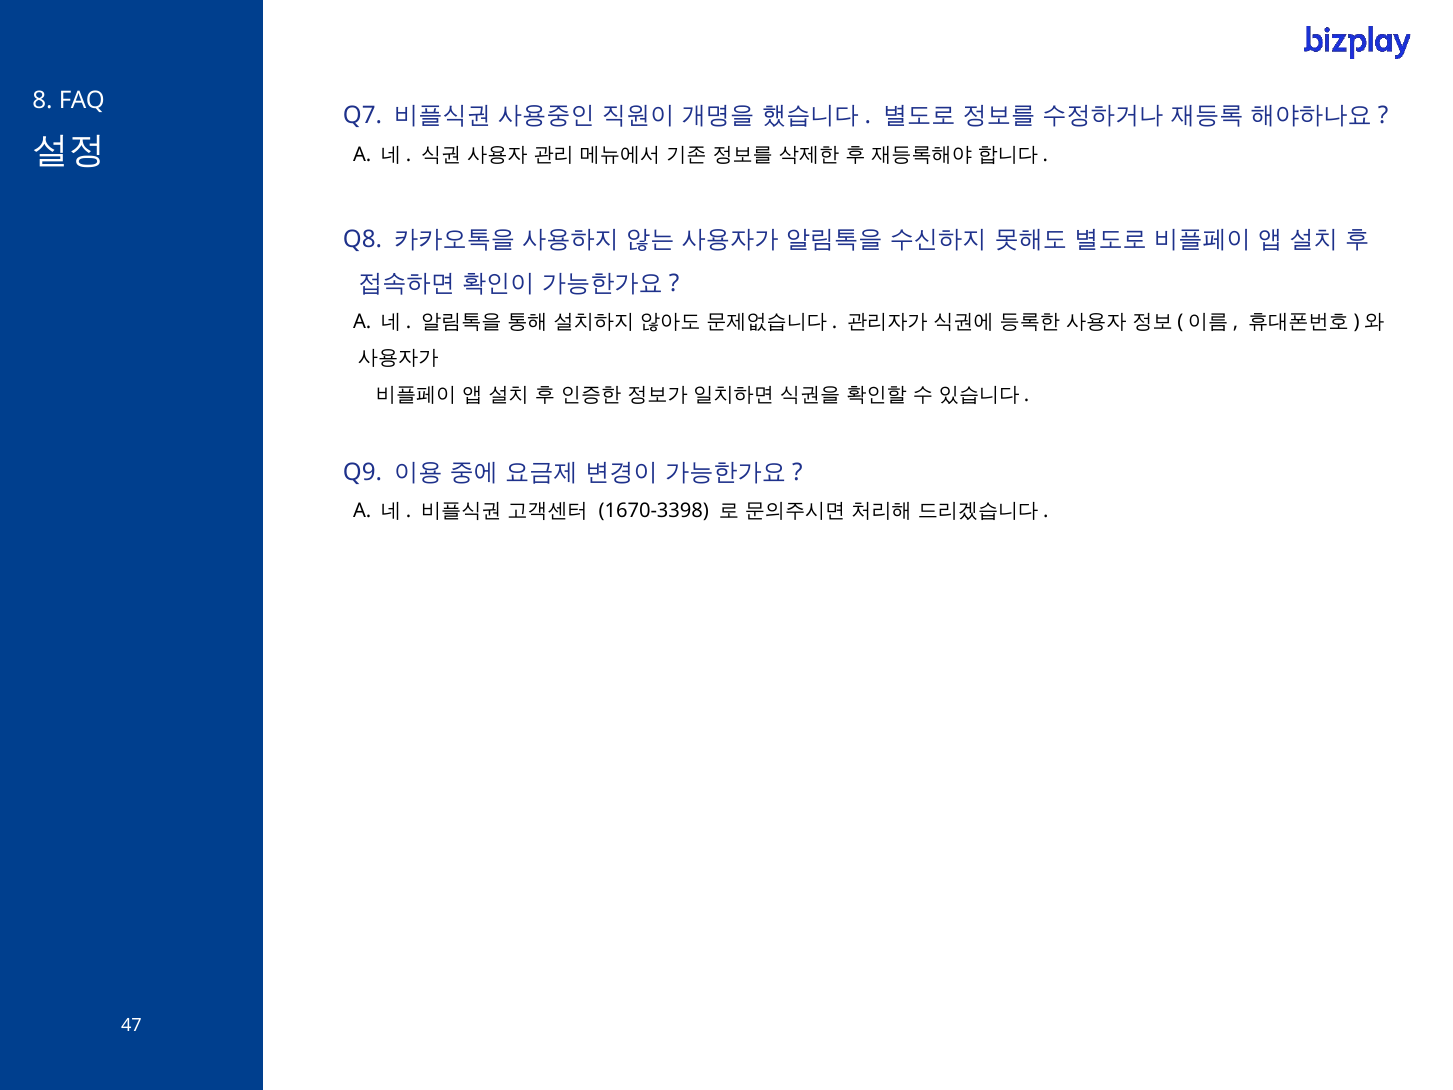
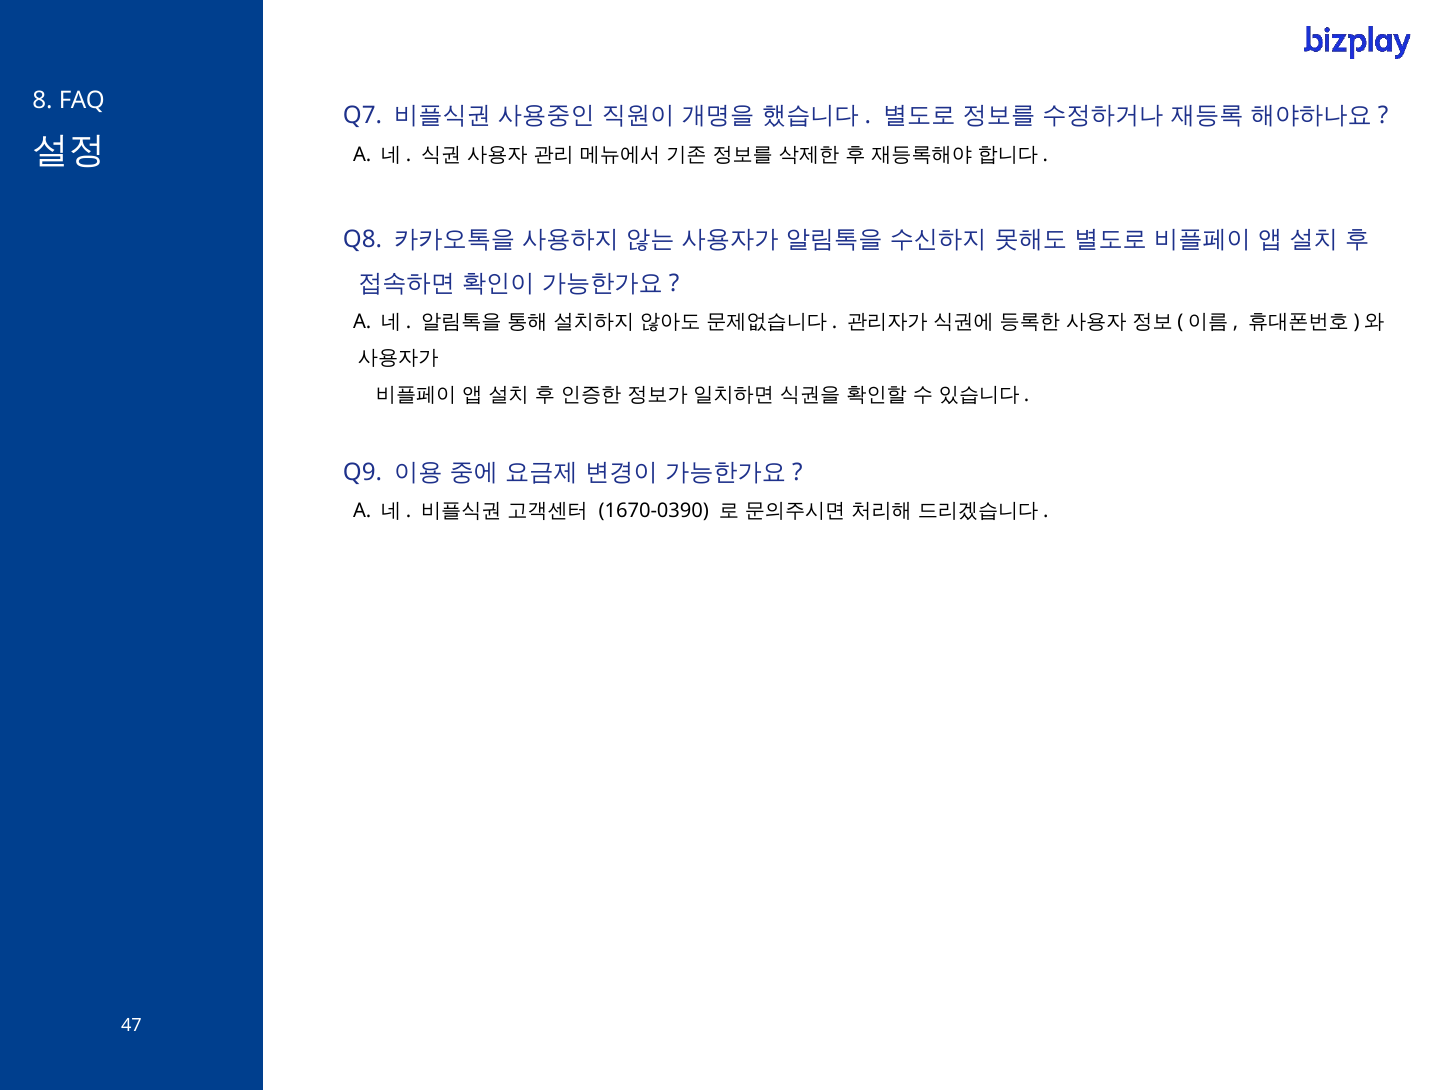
1670-3398: 1670-3398 -> 1670-0390 (654, 511)
